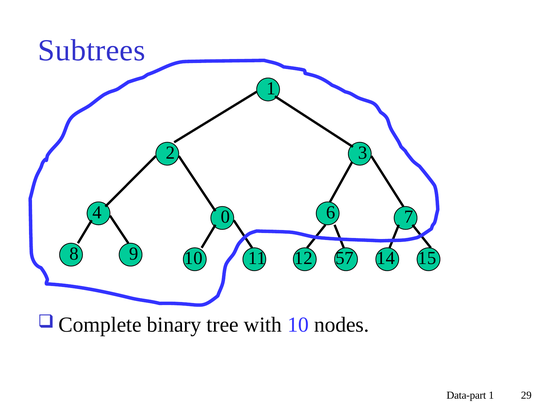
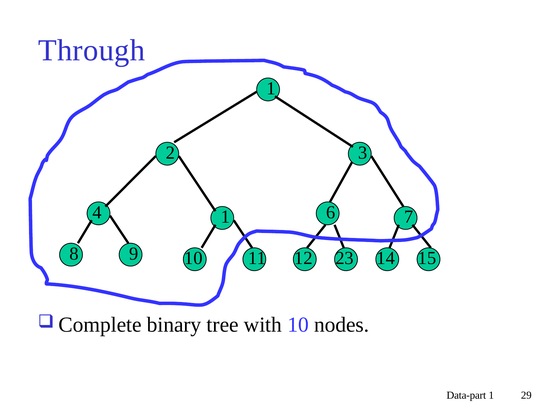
Subtrees: Subtrees -> Through (92, 50)
4 0: 0 -> 1 (225, 217)
57: 57 -> 23 (345, 258)
